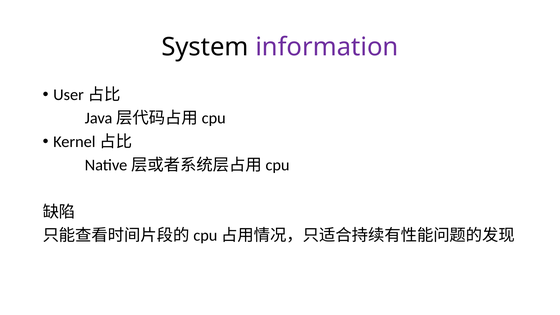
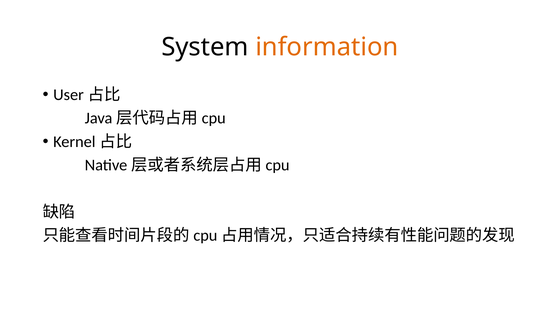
information colour: purple -> orange (327, 47)
